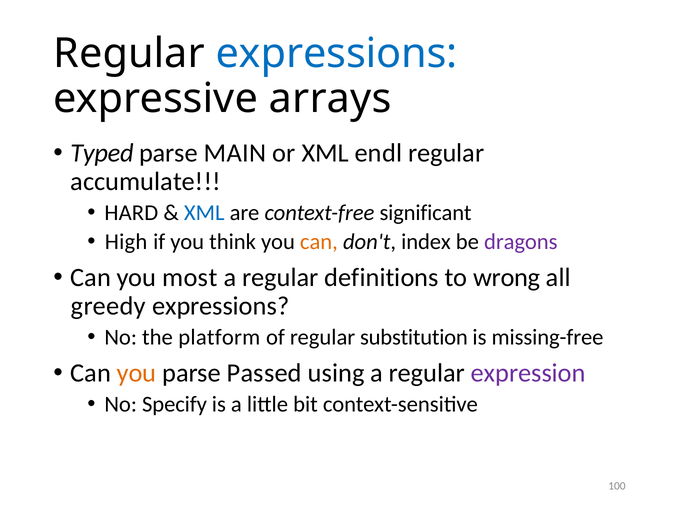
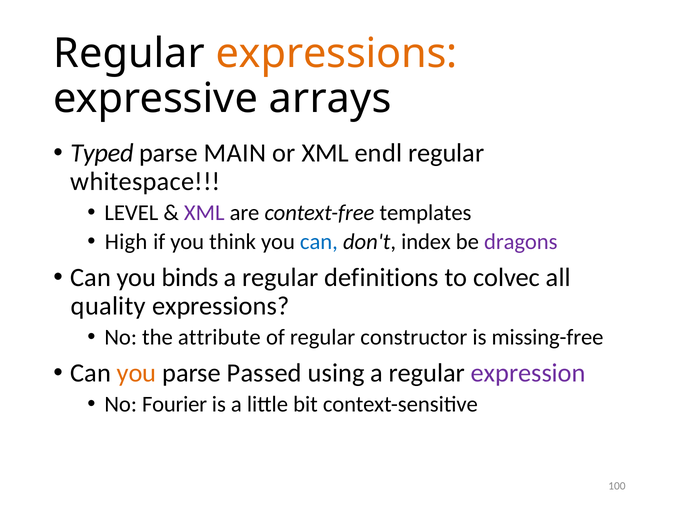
expressions colour: blue -> orange (337, 54)
accumulate: accumulate -> whitespace (146, 181)
HARD: HARD -> LEVEL (131, 213)
XML colour: blue -> purple (204, 213)
significant: significant -> templates (425, 213)
can colour: orange -> blue (319, 242)
most: most -> binds (190, 278)
wrong: wrong -> colvec (507, 278)
greedy: greedy -> quality (108, 306)
platform: platform -> attribute (219, 337)
substitution: substitution -> constructor (414, 337)
Specify: Specify -> Fourier (175, 404)
